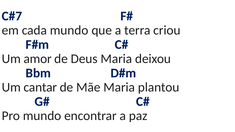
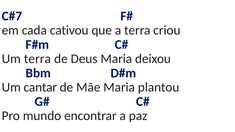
cada mundo: mundo -> cativou (69, 30)
Um amor: amor -> terra (37, 59)
